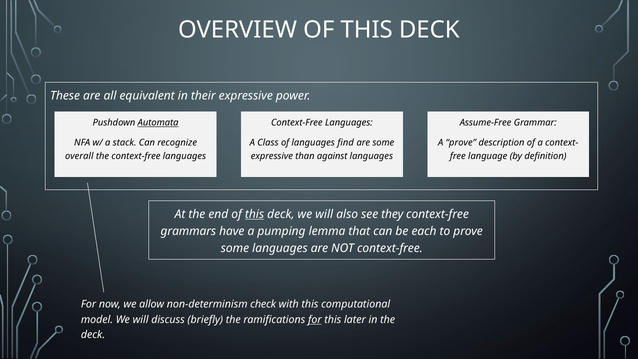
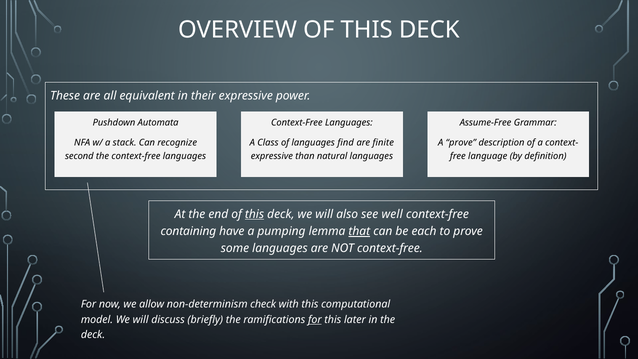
Automata underline: present -> none (158, 123)
are some: some -> finite (383, 143)
overall: overall -> second (79, 156)
against: against -> natural (332, 156)
they: they -> well (392, 214)
grammars: grammars -> containing (188, 231)
that underline: none -> present (359, 231)
